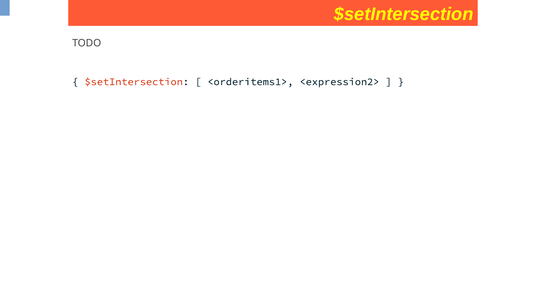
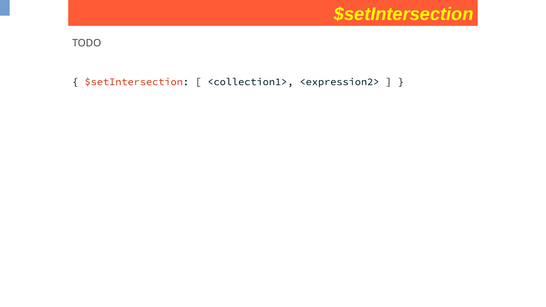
<orderitems1>: <orderitems1> -> <collection1> (250, 82)
